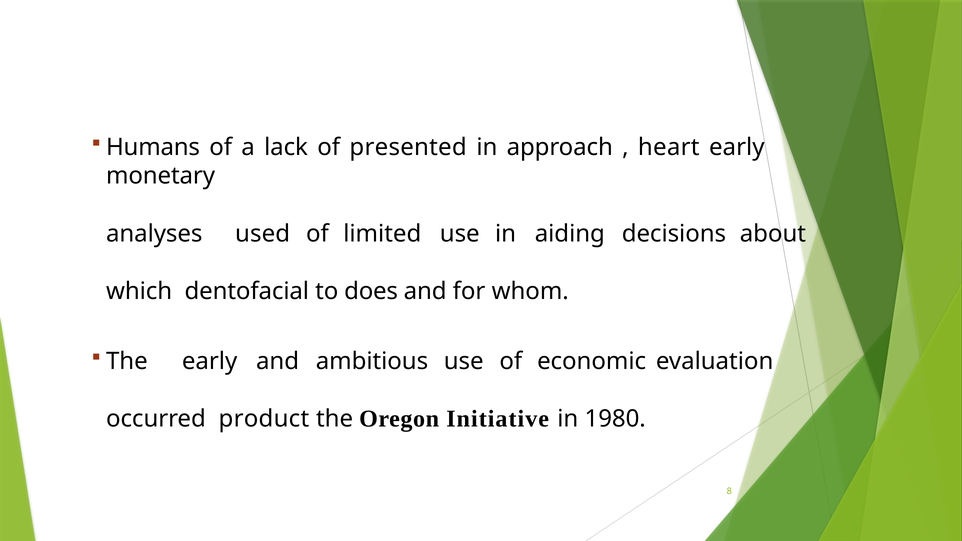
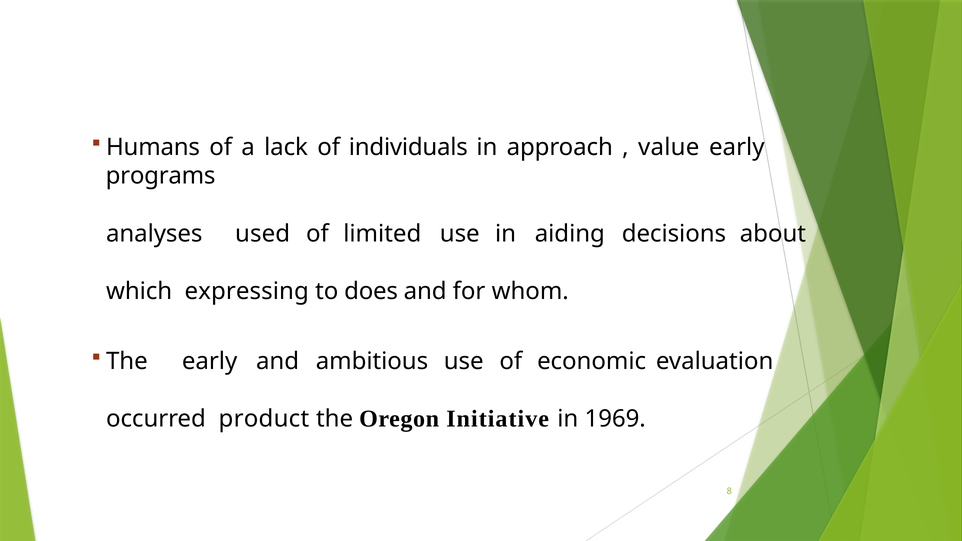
presented: presented -> individuals (408, 147)
heart: heart -> value (669, 147)
monetary: monetary -> programs (161, 176)
dentofacial: dentofacial -> expressing (247, 291)
1980: 1980 -> 1969 (615, 419)
